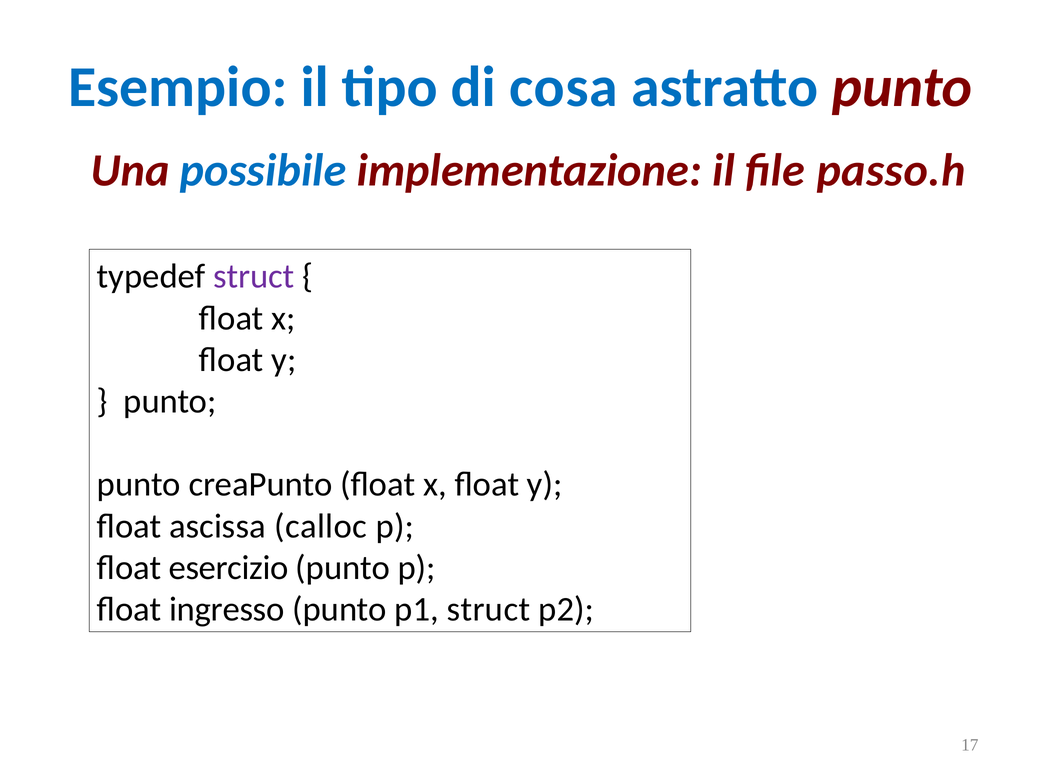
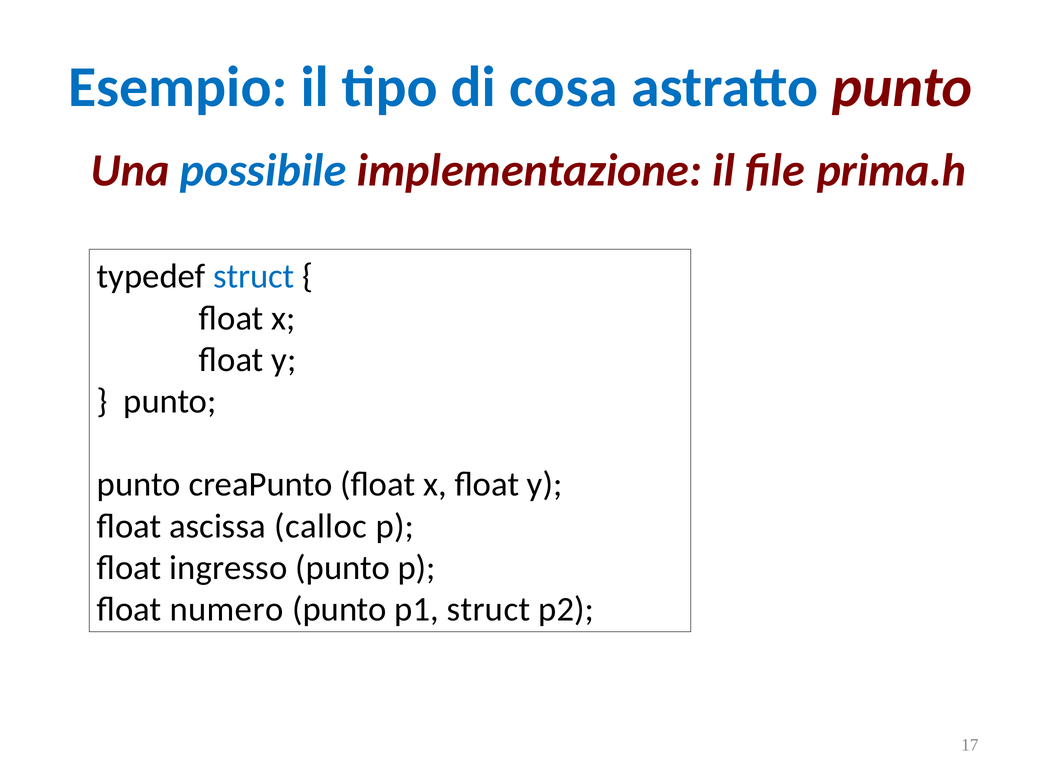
passo.h: passo.h -> prima.h (891, 171)
struct colour: purple -> blue (254, 277)
esercizio: esercizio -> ingresso (228, 568)
ingresso: ingresso -> numero (227, 610)
